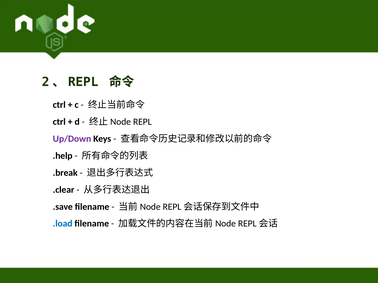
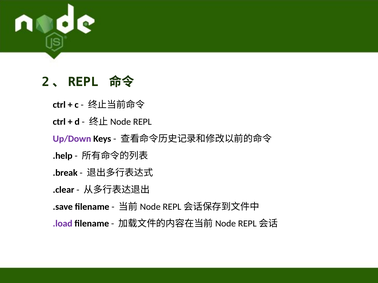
.load colour: blue -> purple (63, 224)
